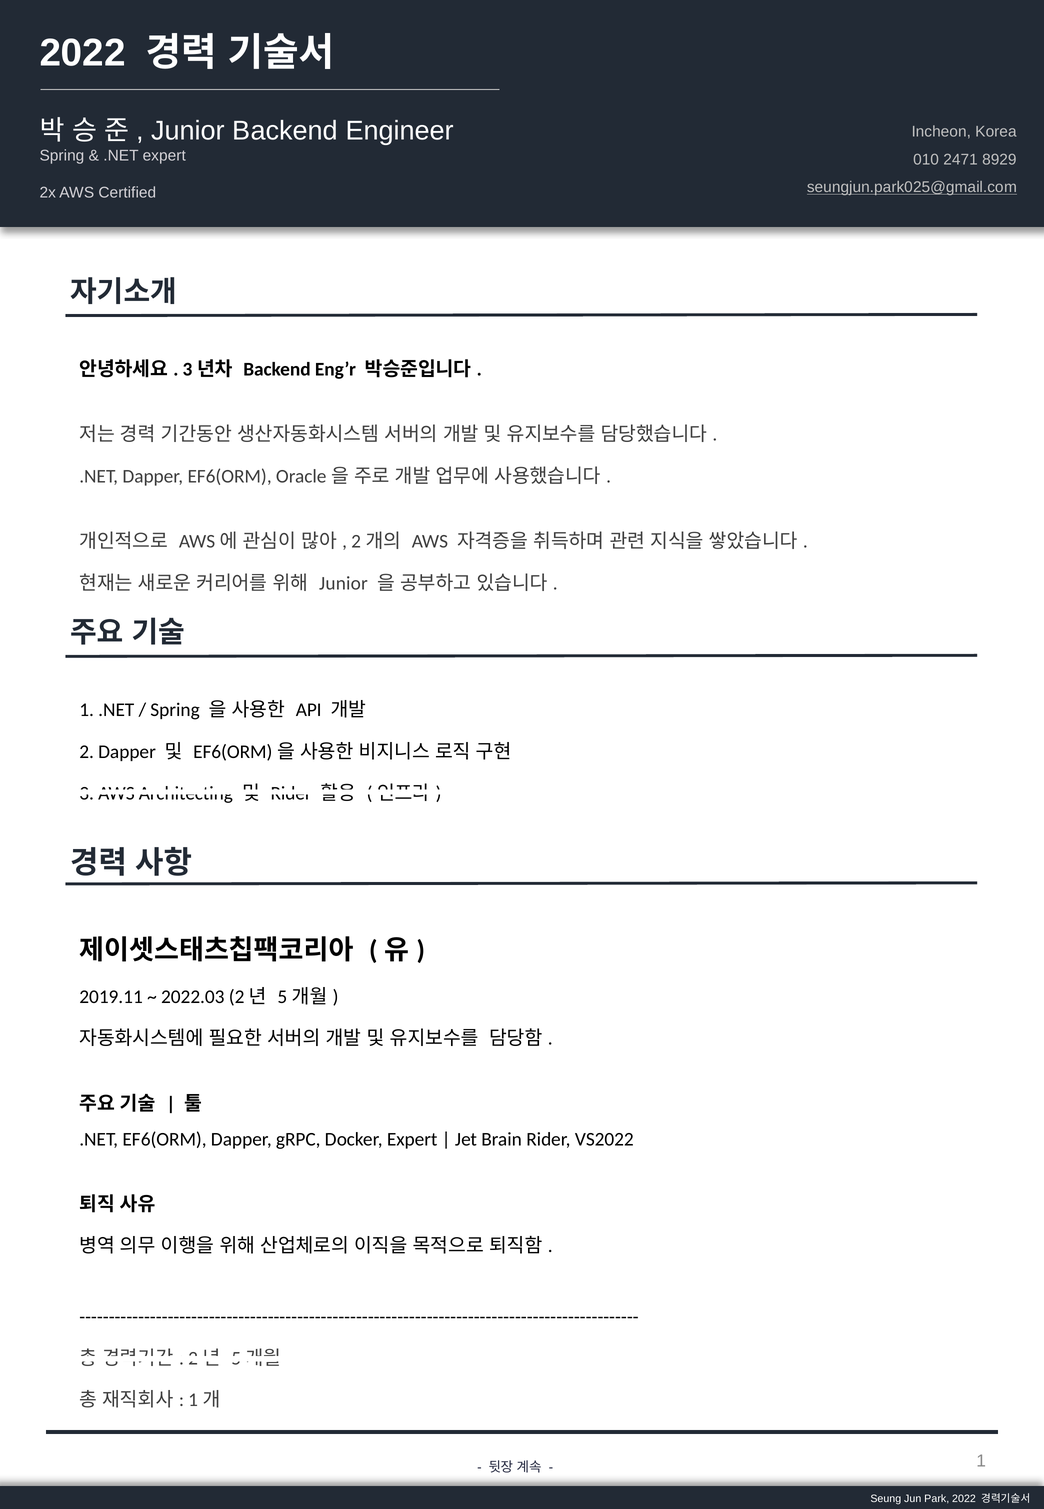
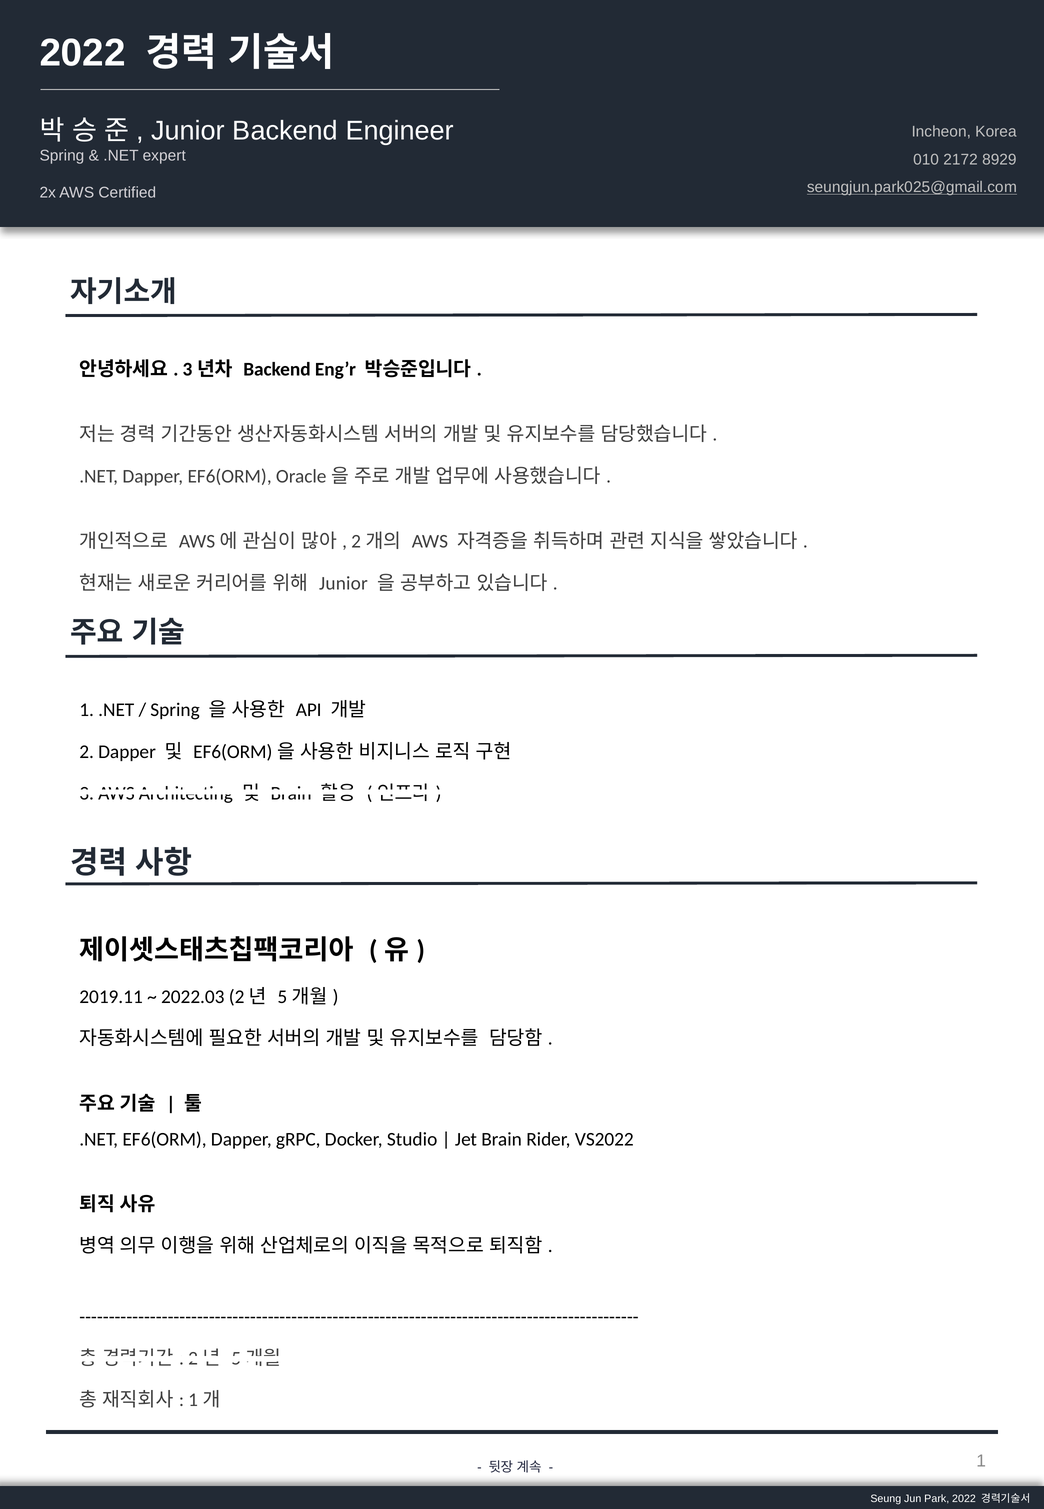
2471: 2471 -> 2172 (961, 159)
Rider: Rider -> Brain (291, 793)
Docker Expert: Expert -> Studio (412, 1139)
